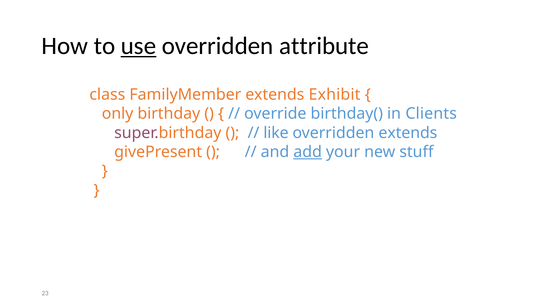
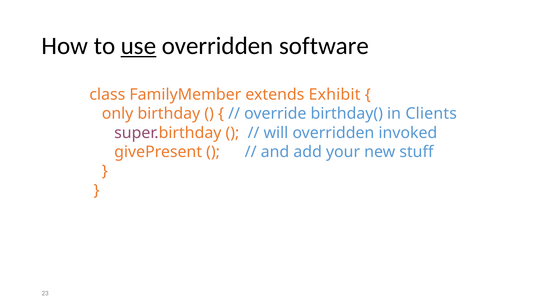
attribute: attribute -> software (324, 46)
like: like -> will (276, 133)
overridden extends: extends -> invoked (408, 133)
add underline: present -> none (308, 152)
